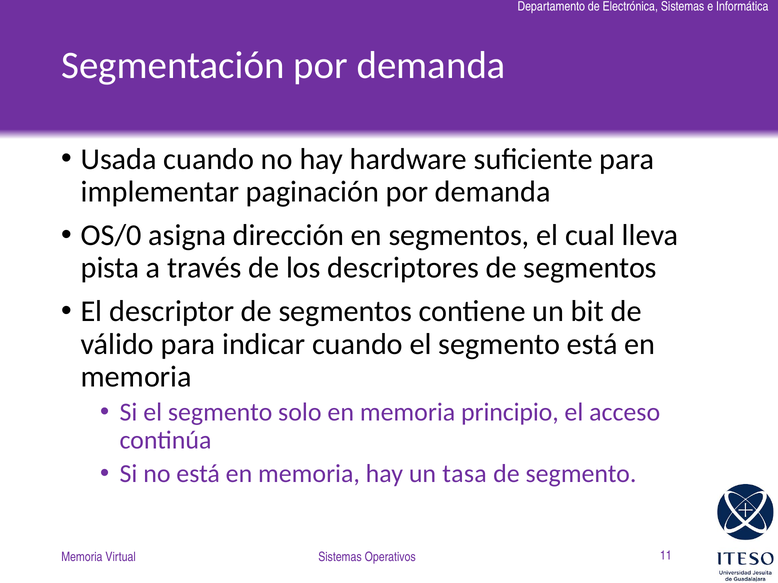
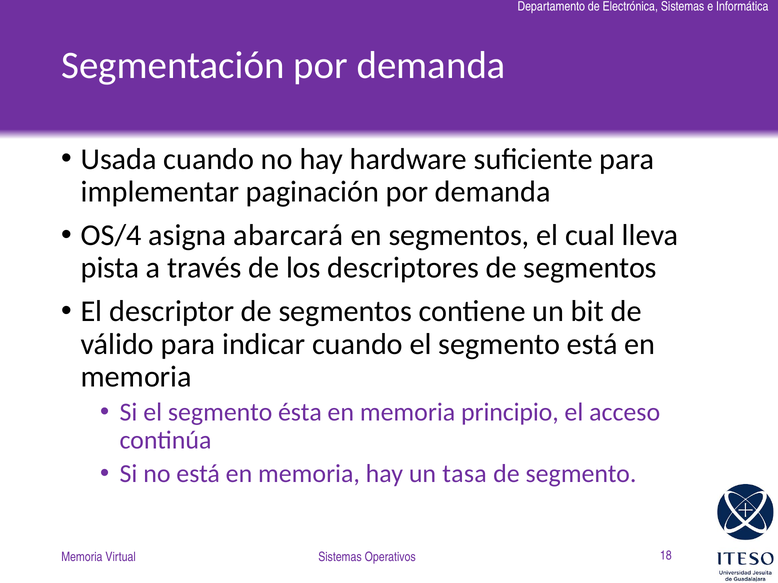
OS/0: OS/0 -> OS/4 (111, 235)
dirección: dirección -> abarcará (288, 235)
solo: solo -> ésta (300, 413)
11: 11 -> 18 (666, 556)
